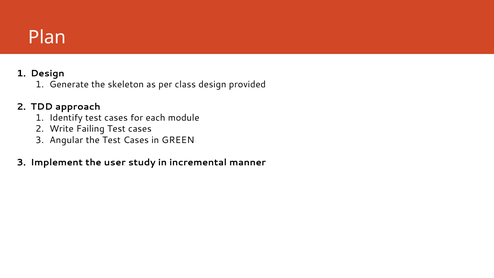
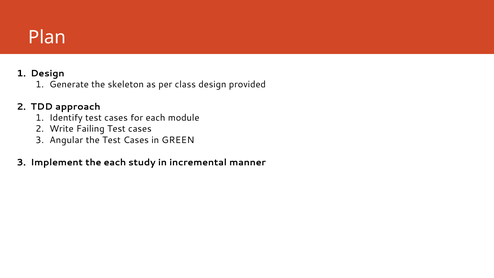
the user: user -> each (115, 162)
